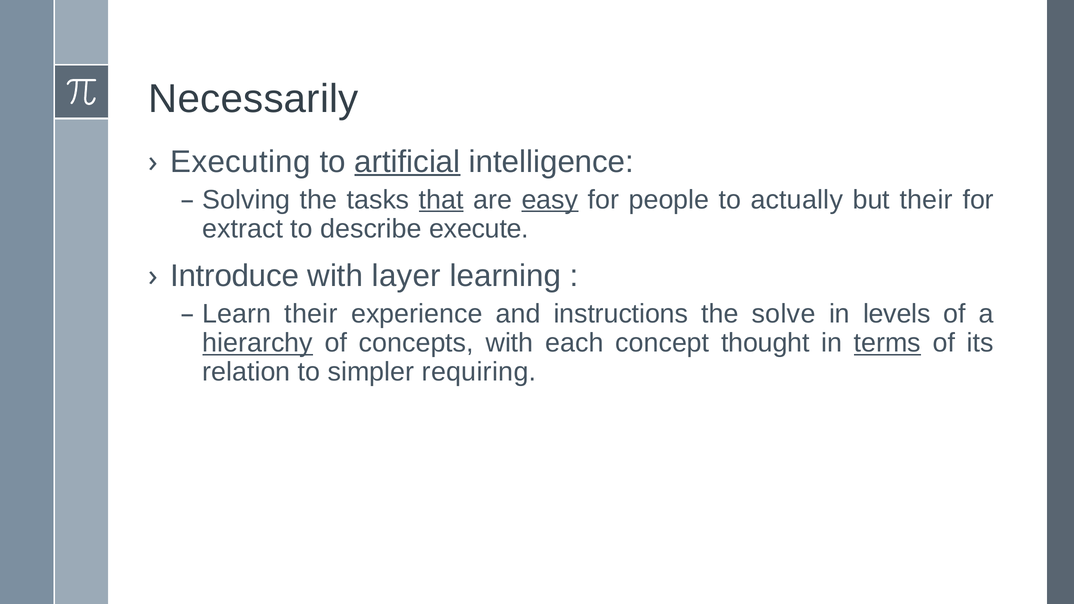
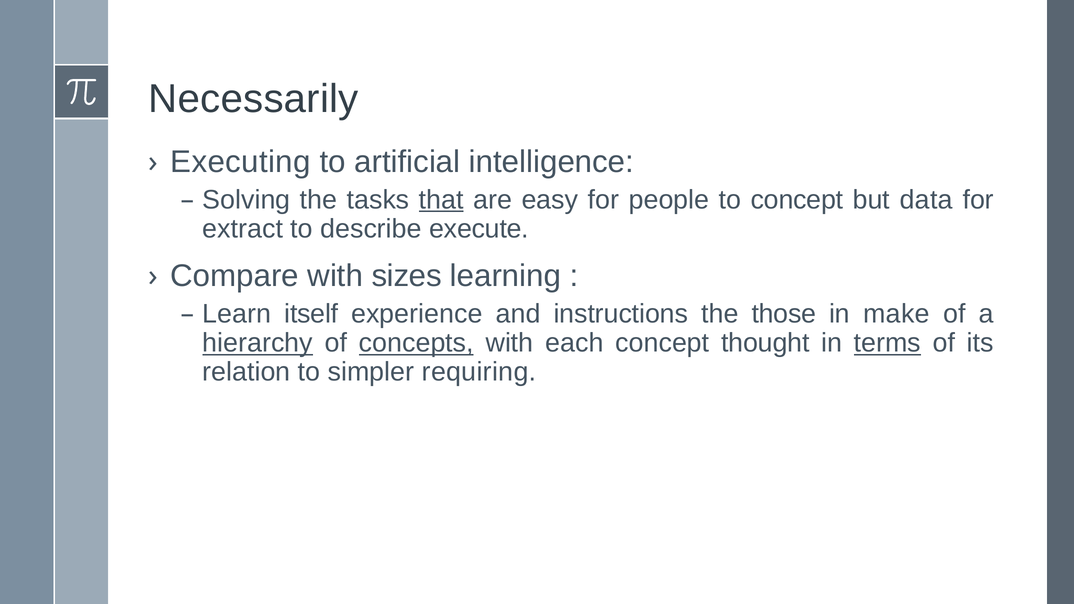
artificial underline: present -> none (407, 162)
easy underline: present -> none (550, 200)
to actually: actually -> concept (797, 200)
but their: their -> data (926, 200)
Introduce: Introduce -> Compare (235, 276)
layer: layer -> sizes (407, 276)
Learn their: their -> itself (311, 314)
solve: solve -> those (784, 314)
levels: levels -> make (896, 314)
concepts underline: none -> present (416, 343)
